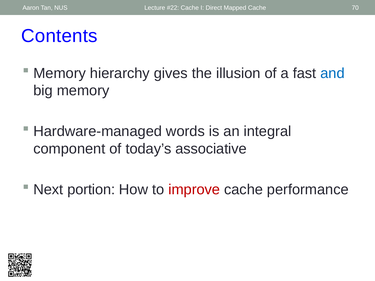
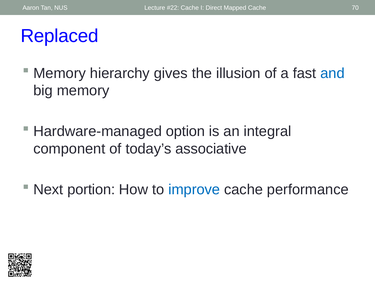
Contents: Contents -> Replaced (60, 36)
words: words -> option (185, 132)
improve colour: red -> blue (194, 190)
